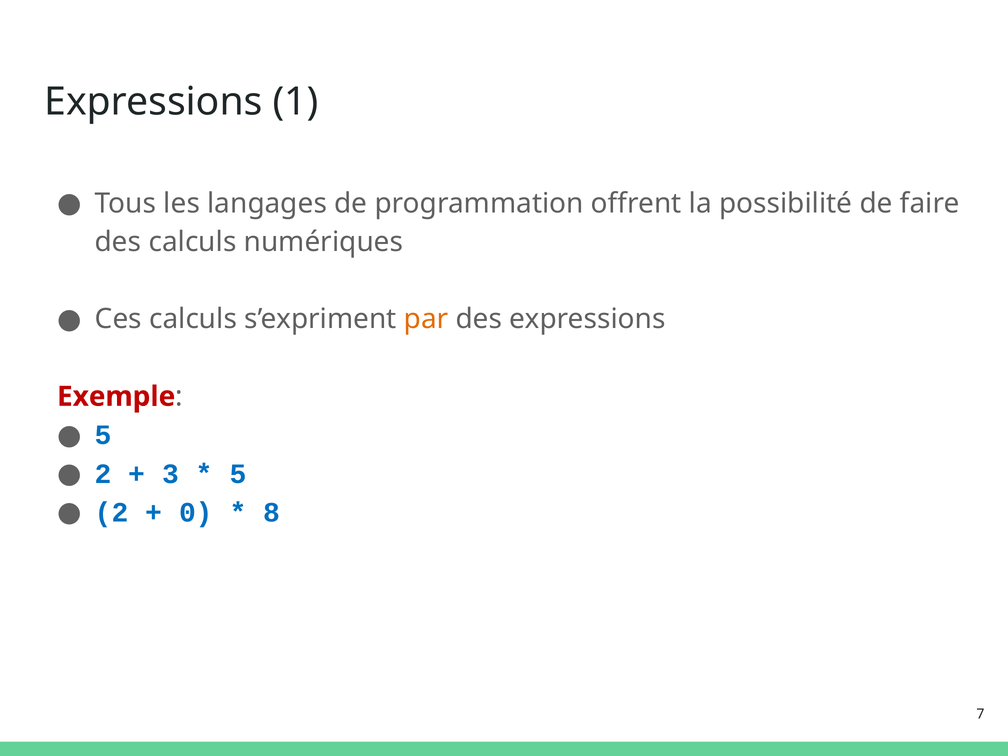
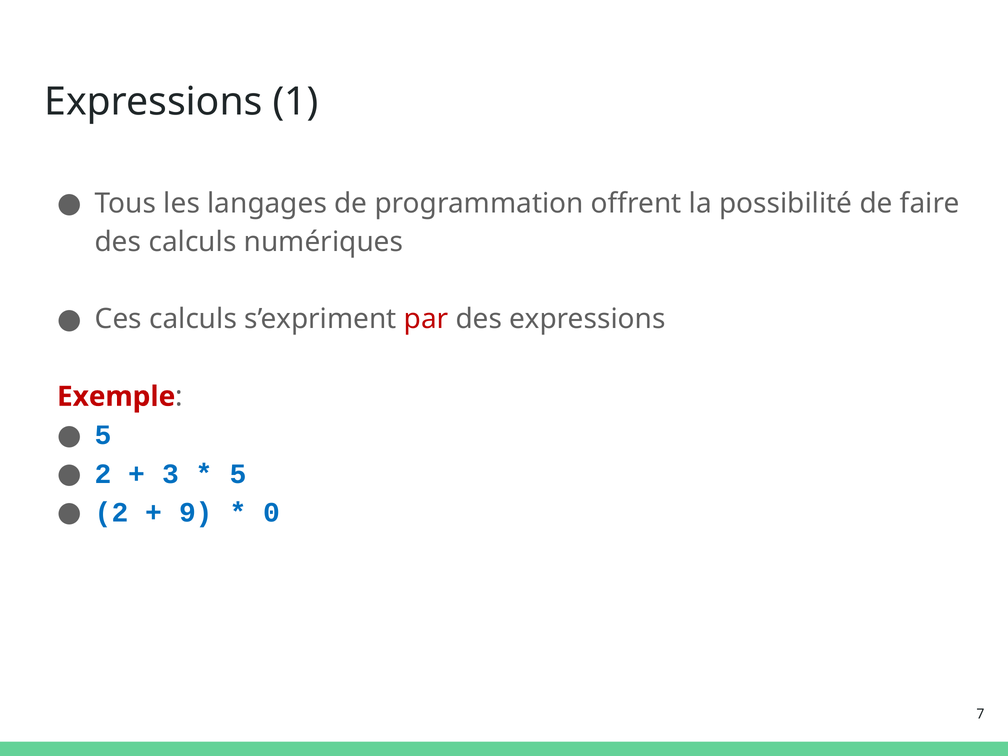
par colour: orange -> red (426, 319)
0: 0 -> 9 (196, 512)
8: 8 -> 0 (272, 512)
